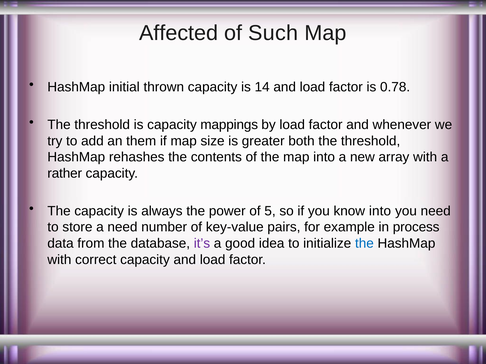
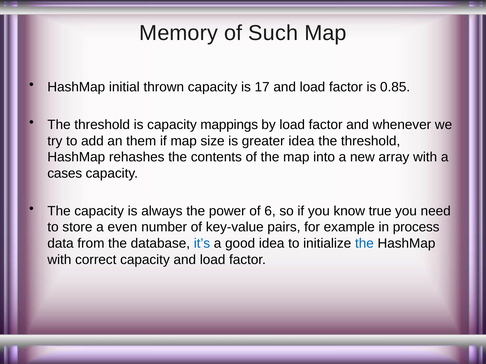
Affected: Affected -> Memory (179, 33)
14: 14 -> 17 (262, 87)
0.78: 0.78 -> 0.85 (395, 87)
greater both: both -> idea (301, 141)
rather: rather -> cases (65, 174)
5: 5 -> 6 (270, 211)
know into: into -> true (380, 211)
a need: need -> even (122, 228)
it’s colour: purple -> blue (202, 244)
